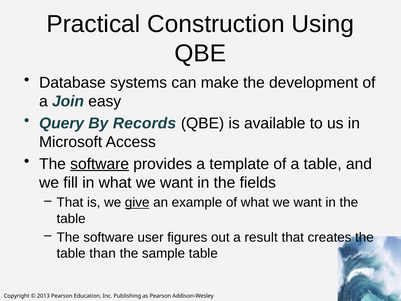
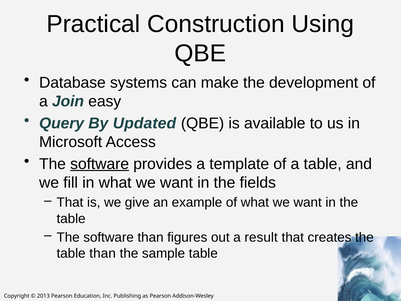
Records: Records -> Updated (145, 123)
give underline: present -> none (137, 202)
software user: user -> than (151, 237)
